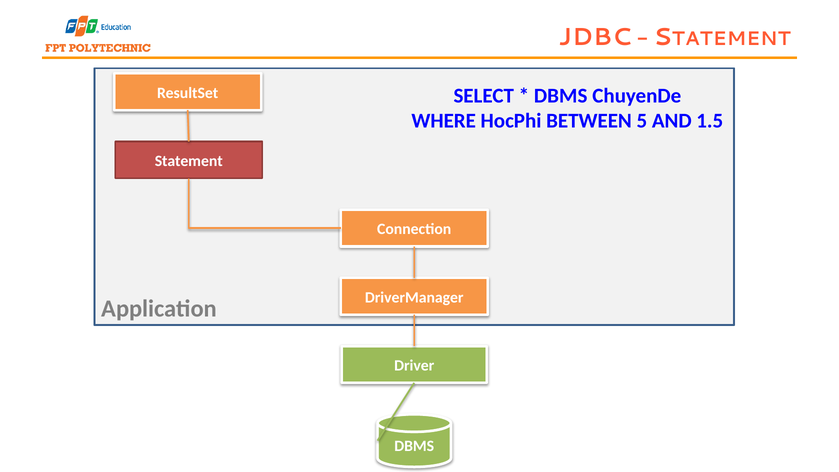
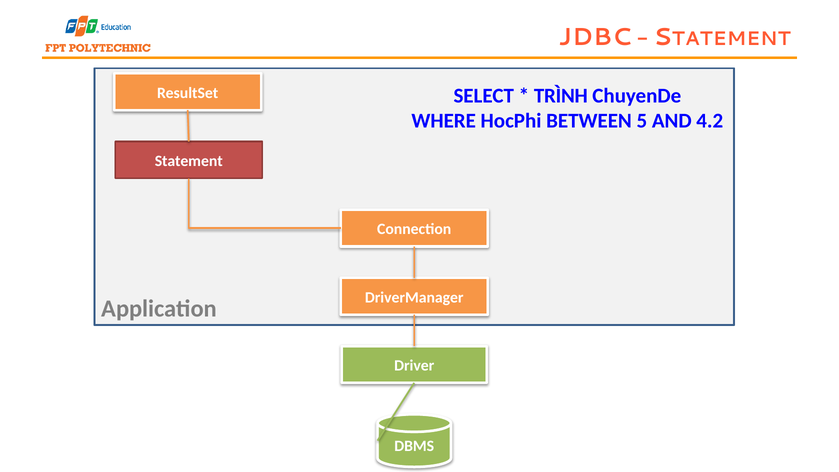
DBMS: DBMS -> TRÌNH (561, 96)
1.5: 1.5 -> 4.2 (710, 121)
